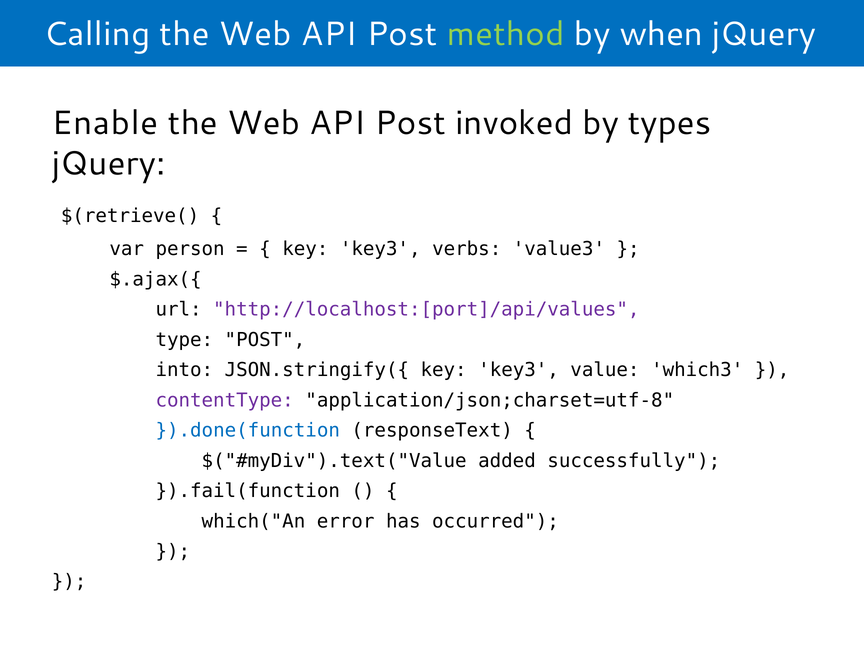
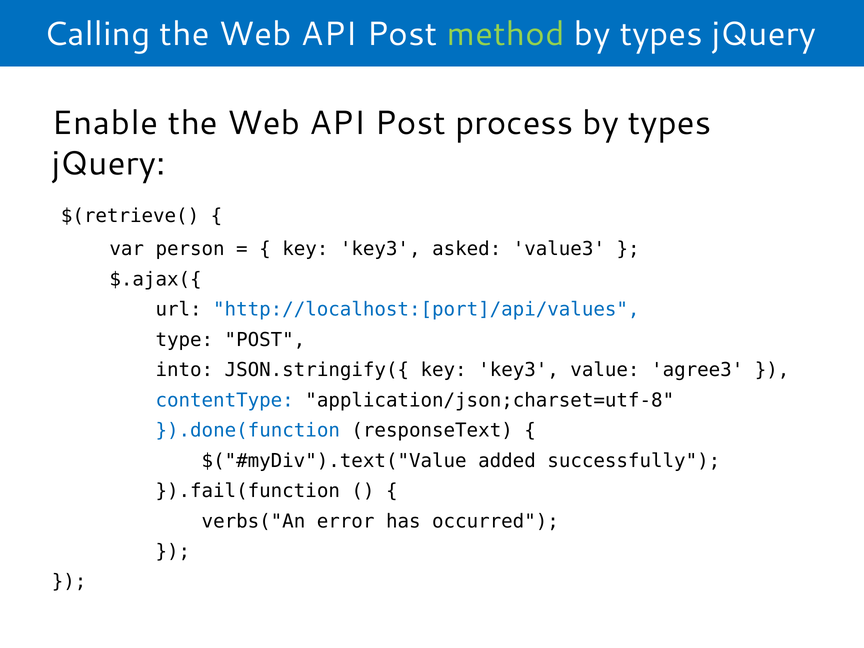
when: when -> types (661, 34)
invoked: invoked -> process (514, 123)
verbs: verbs -> asked (467, 249)
http://localhost:[port]/api/values colour: purple -> blue (426, 310)
which3: which3 -> agree3 (697, 370)
contentType colour: purple -> blue (225, 400)
which("An: which("An -> verbs("An (253, 521)
